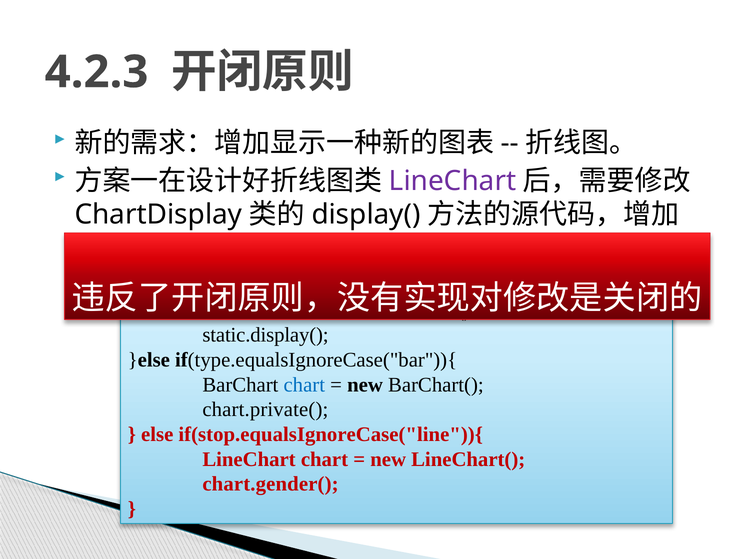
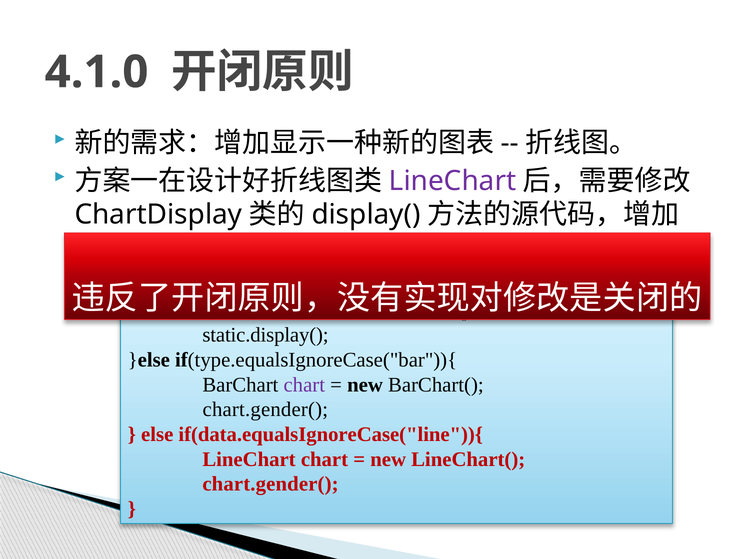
4.2.3: 4.2.3 -> 4.1.0 (97, 72)
chart colour: blue -> purple (304, 385)
chart.private(: chart.private( -> chart.gender( (265, 410)
if(stop.equalsIgnoreCase("line")){: if(stop.equalsIgnoreCase("line")){ -> if(data.equalsIgnoreCase("line")){ (331, 435)
